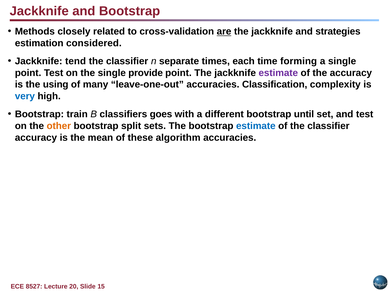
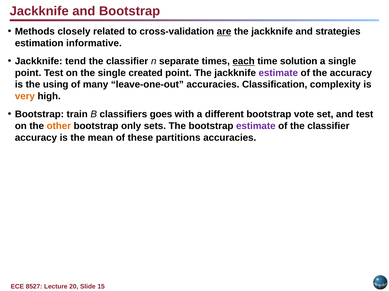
considered: considered -> informative (94, 43)
each underline: none -> present (244, 61)
forming: forming -> solution (299, 61)
provide: provide -> created (146, 73)
very colour: blue -> orange (25, 96)
until: until -> vote (304, 115)
split: split -> only (131, 126)
estimate colour: blue -> purple (256, 126)
algorithm: algorithm -> partitions (178, 138)
